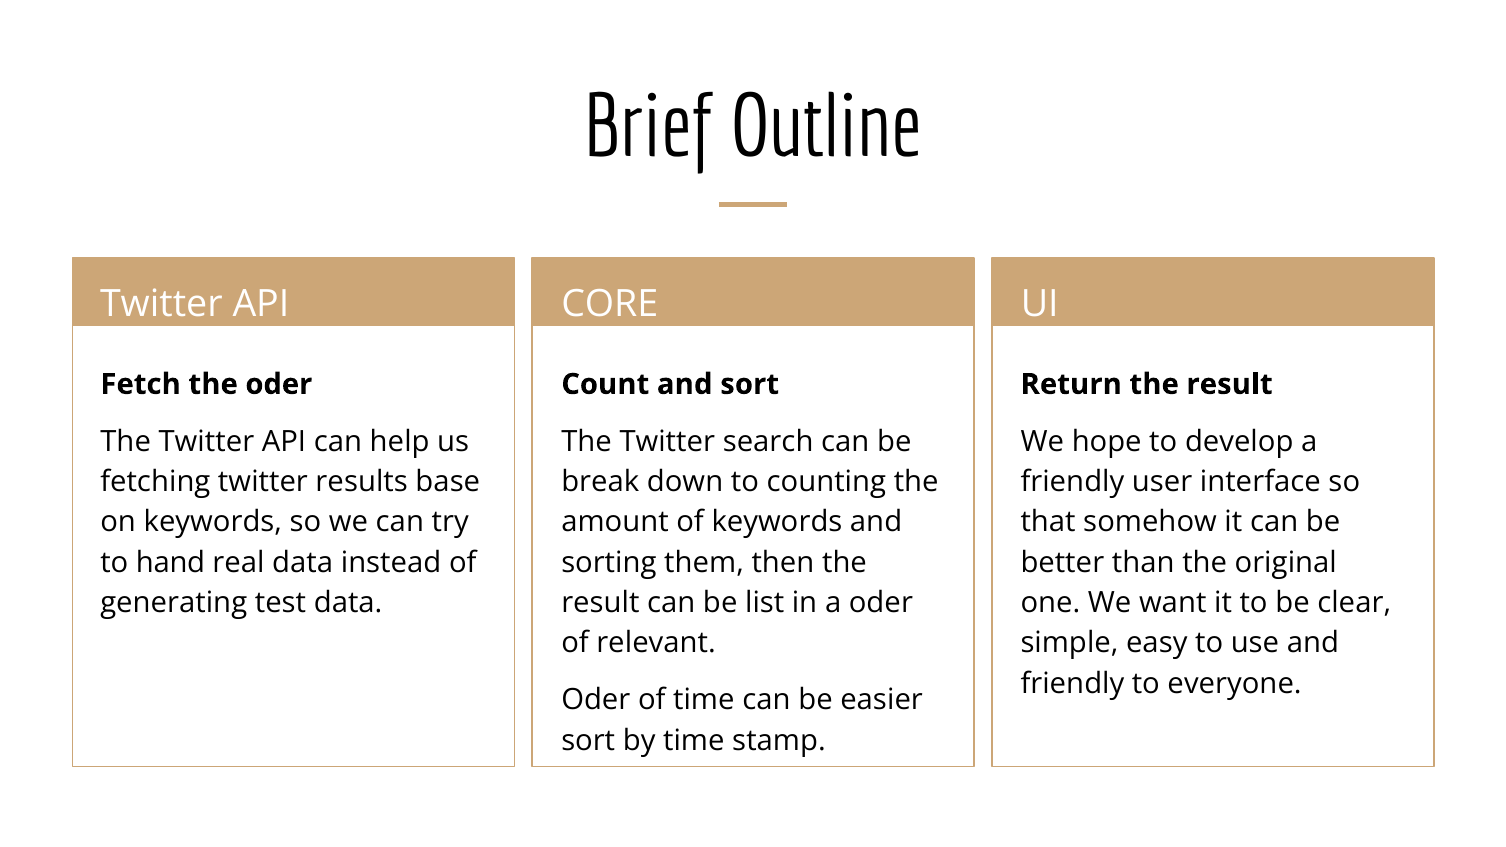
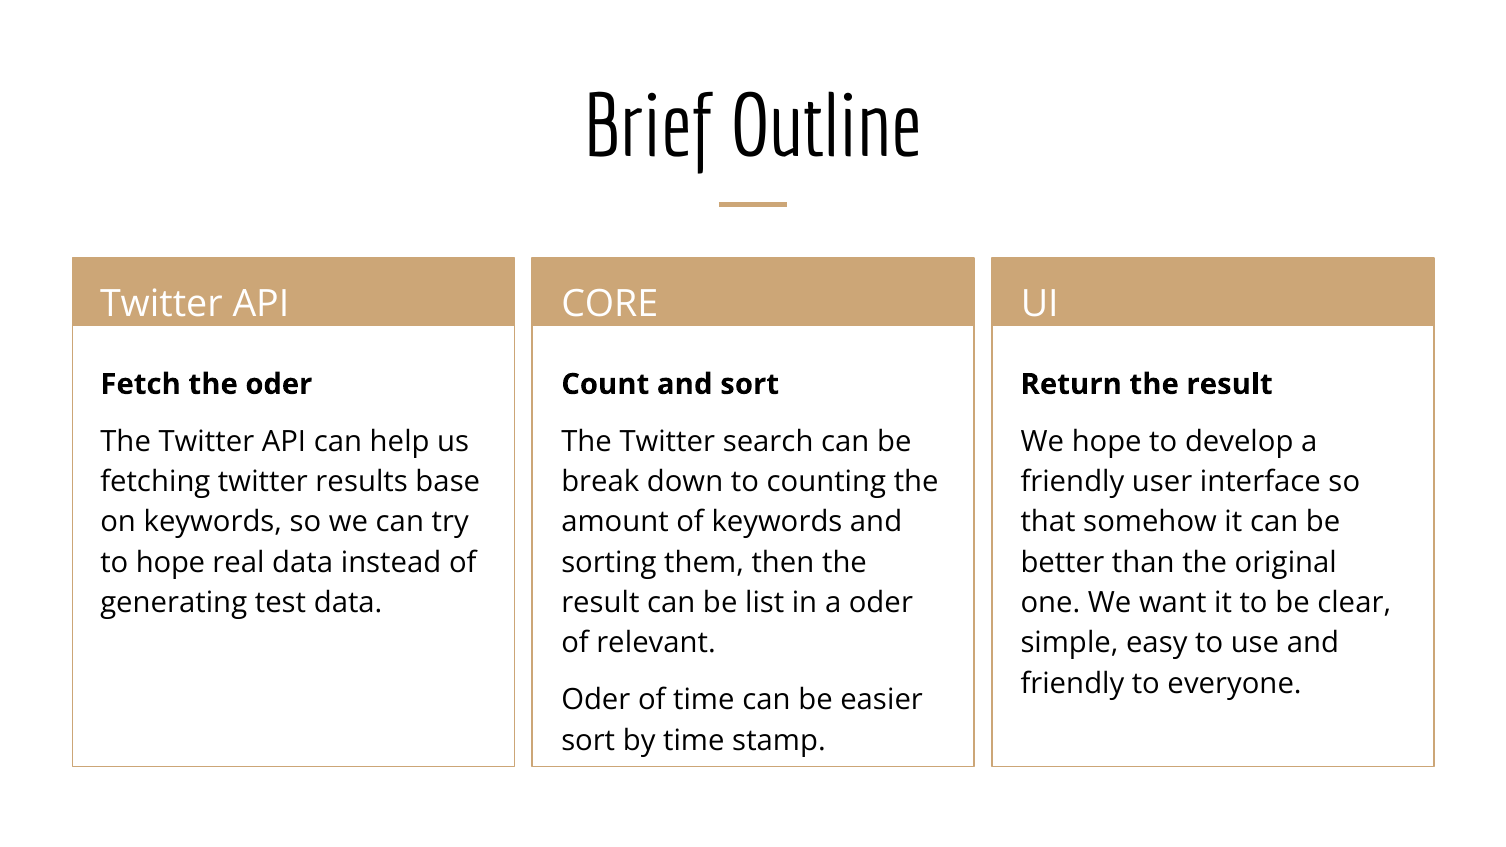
to hand: hand -> hope (171, 563)
